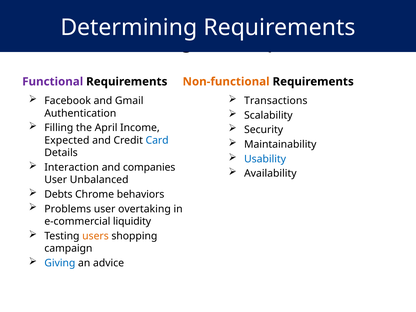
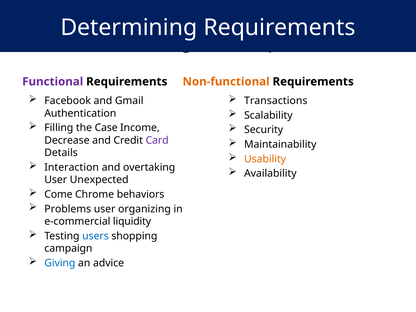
April: April -> Case (106, 128)
Expected: Expected -> Decrease (67, 140)
Card colour: blue -> purple (157, 140)
Usability colour: blue -> orange (265, 159)
companies: companies -> overtaking (149, 167)
Unbalanced: Unbalanced -> Unexpected (99, 180)
Debts: Debts -> Come (58, 194)
overtaking: overtaking -> organizing (144, 209)
users colour: orange -> blue (95, 236)
